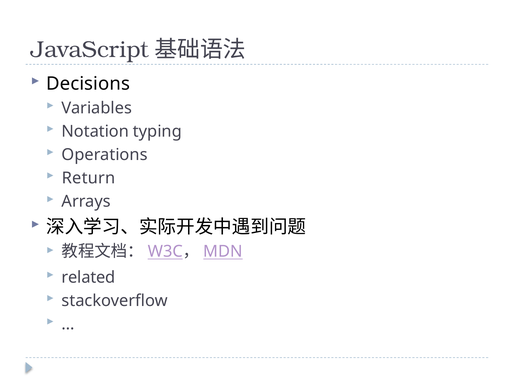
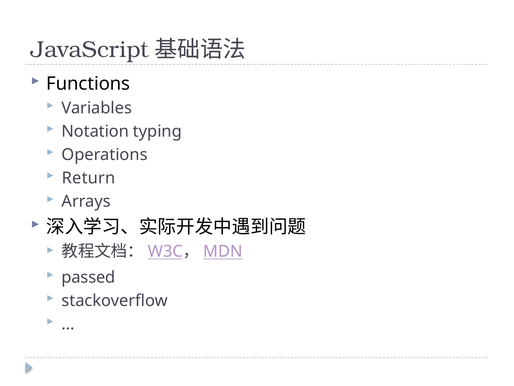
Decisions: Decisions -> Functions (88, 84)
related: related -> passed (88, 277)
